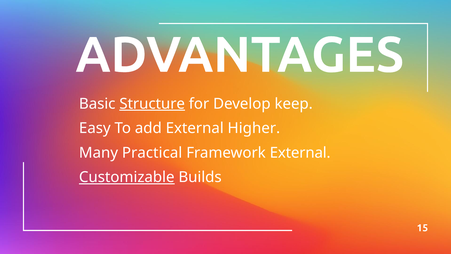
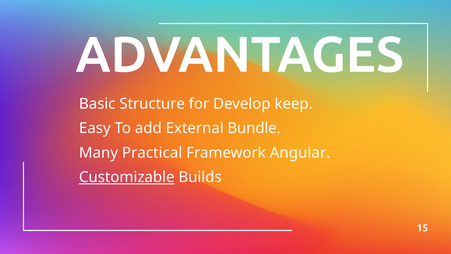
Structure underline: present -> none (152, 104)
Higher: Higher -> Bundle (254, 128)
Framework External: External -> Angular (300, 153)
